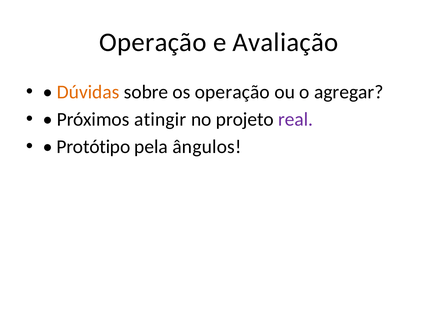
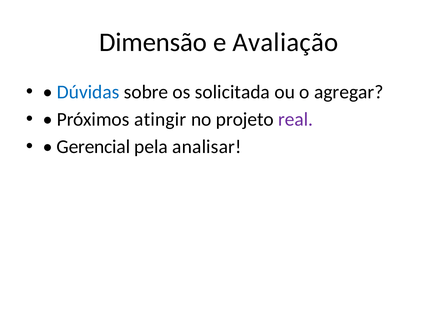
Operação: Operação -> Dimensão (153, 42)
Dúvidas colour: orange -> blue (88, 92)
os operação: operação -> solicitada (232, 92)
Protótipo: Protótipo -> Gerencial (93, 146)
ângulos: ângulos -> analisar (207, 146)
